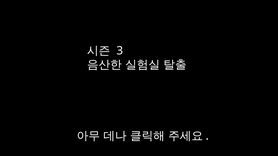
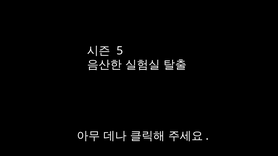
3: 3 -> 5 (120, 51)
